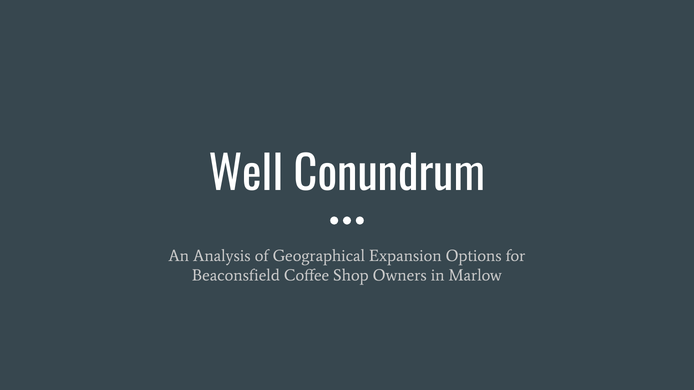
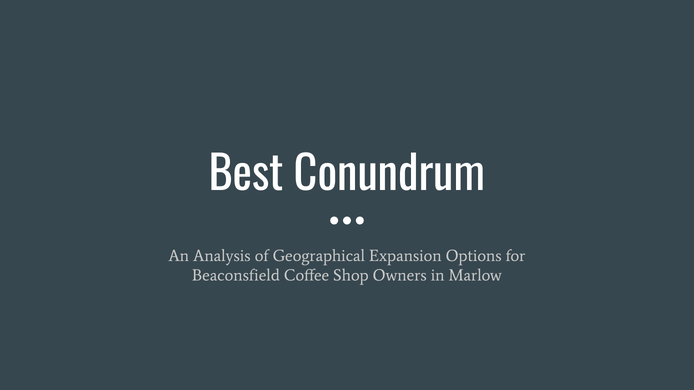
Well: Well -> Best (246, 175)
